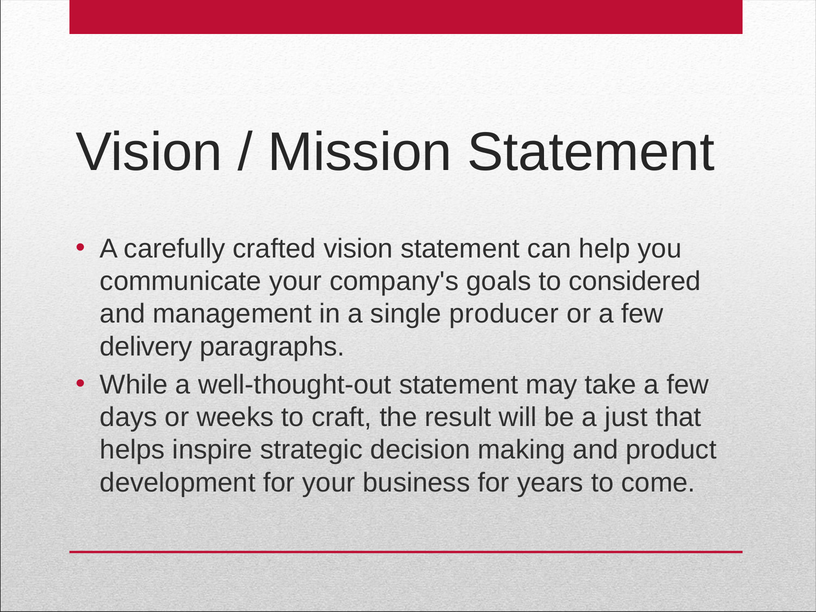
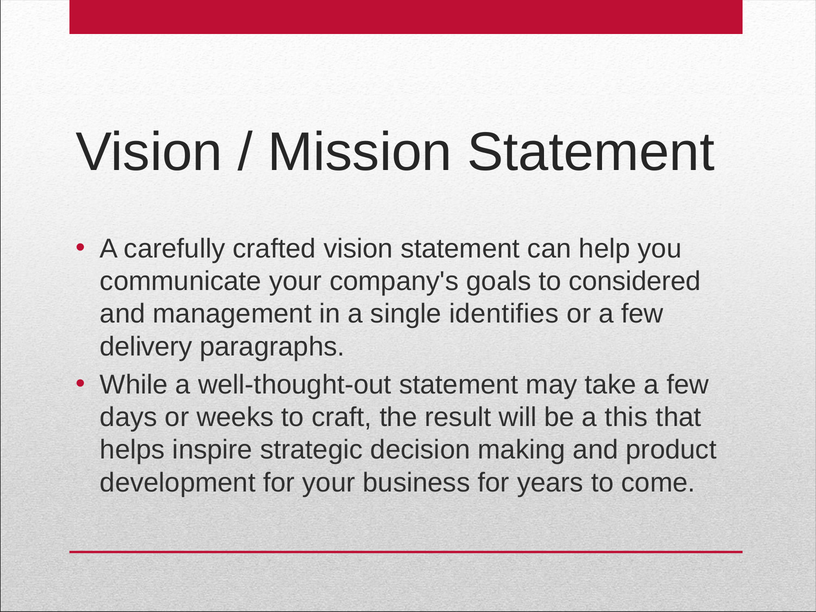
producer: producer -> identifies (504, 314)
just: just -> this (626, 417)
